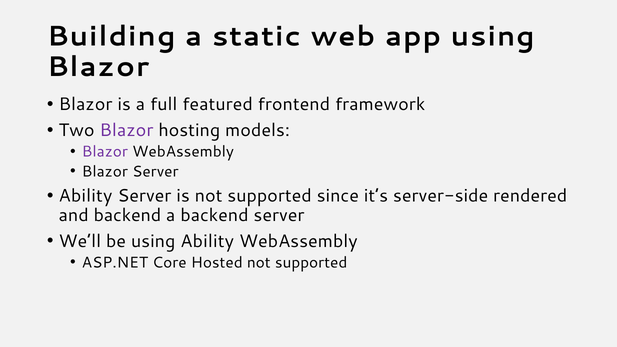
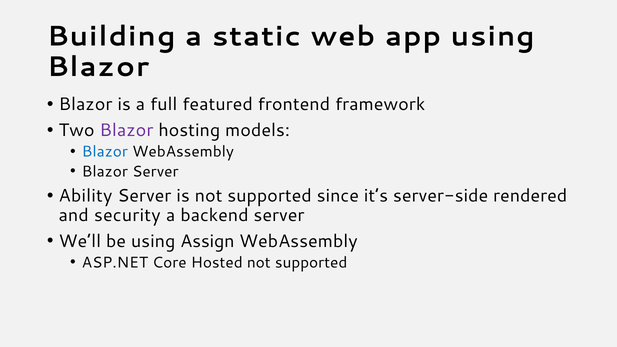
Blazor colour: purple -> blue (105, 152)
and backend: backend -> security (127, 215)
using Ability: Ability -> Assign (207, 241)
